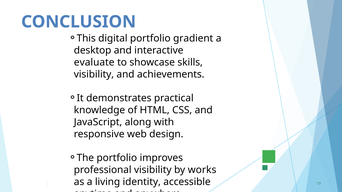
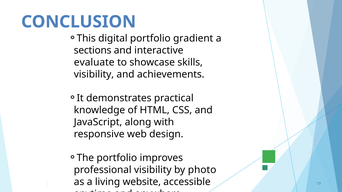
desktop: desktop -> sections (93, 50)
works: works -> photo (202, 170)
identity: identity -> website (142, 182)
